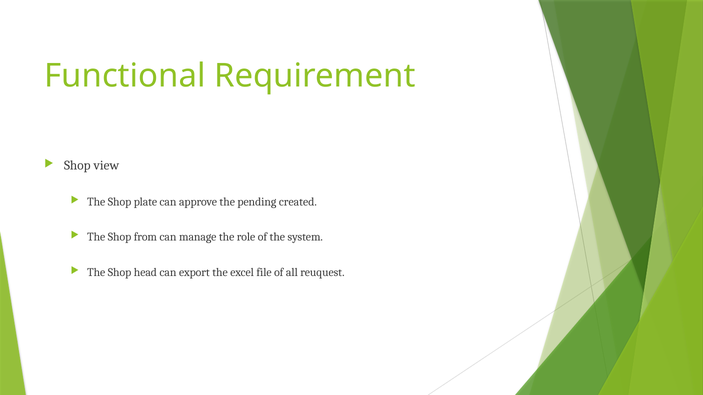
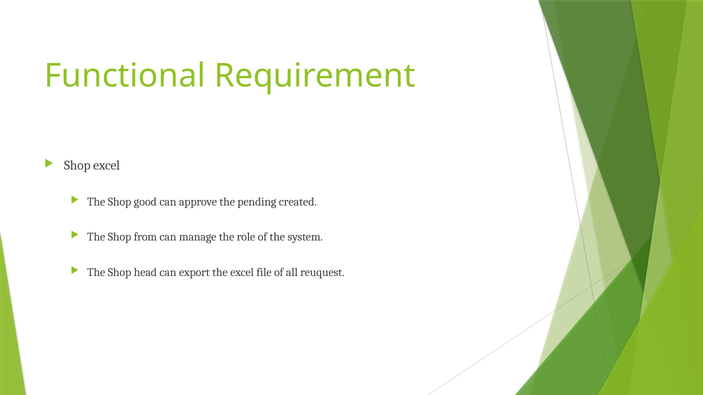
Shop view: view -> excel (107, 166)
plate: plate -> good (145, 202)
